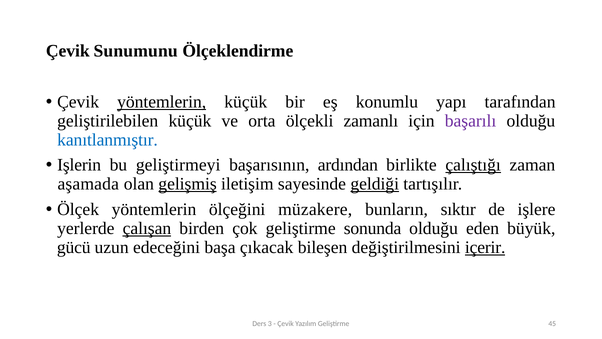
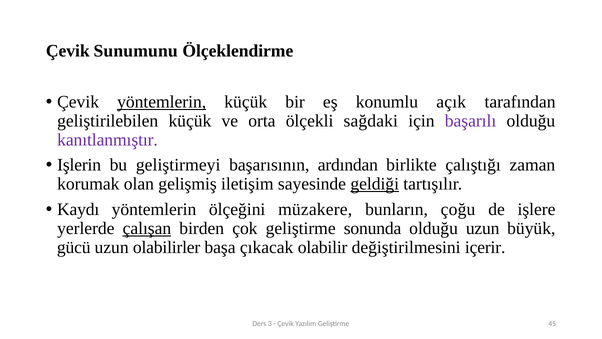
yapı: yapı -> açık (451, 102)
zamanlı: zamanlı -> sağdaki (371, 121)
kanıtlanmıştır colour: blue -> purple (108, 140)
çalıştığı underline: present -> none (473, 165)
aşamada: aşamada -> korumak (88, 184)
gelişmiş underline: present -> none (188, 184)
Ölçek: Ölçek -> Kaydı (78, 209)
sıktır: sıktır -> çoğu (458, 209)
olduğu eden: eden -> uzun (483, 228)
edeceğini: edeceğini -> olabilirler (167, 247)
bileşen: bileşen -> olabilir (323, 247)
içerir underline: present -> none (485, 247)
